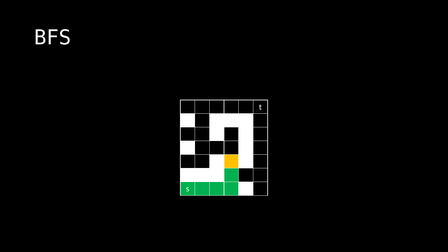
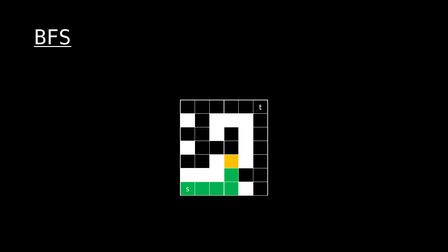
BFS underline: none -> present (53, 38)
